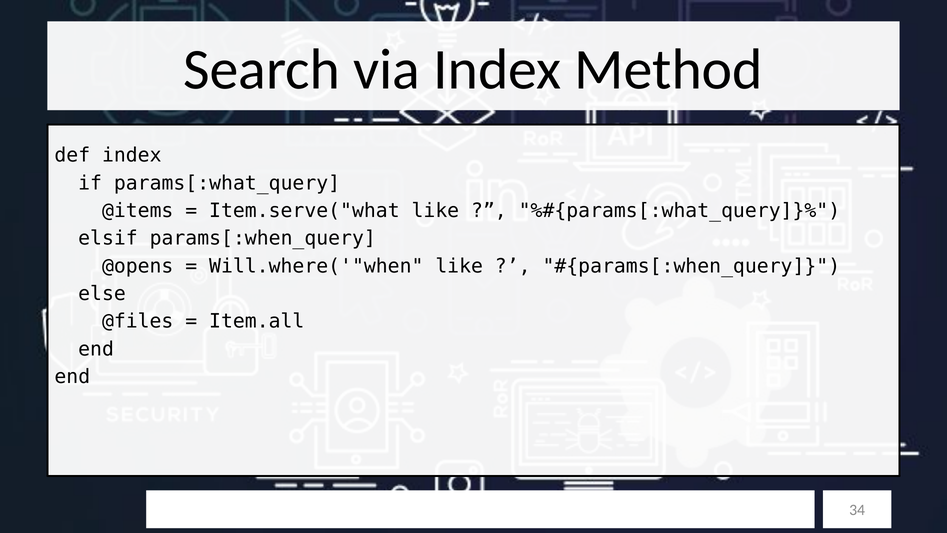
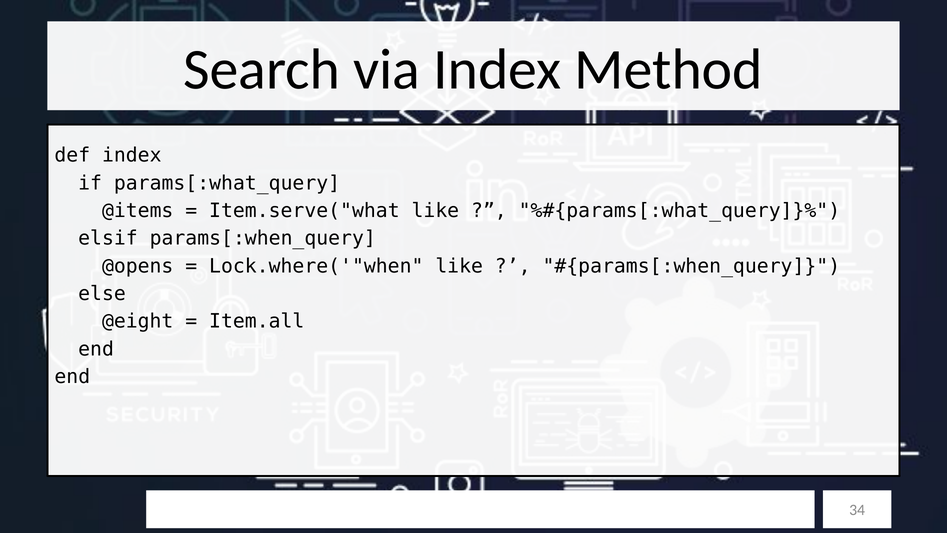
Will.where('"when: Will.where('"when -> Lock.where('"when (316, 266)
@files: @files -> @eight (138, 321)
